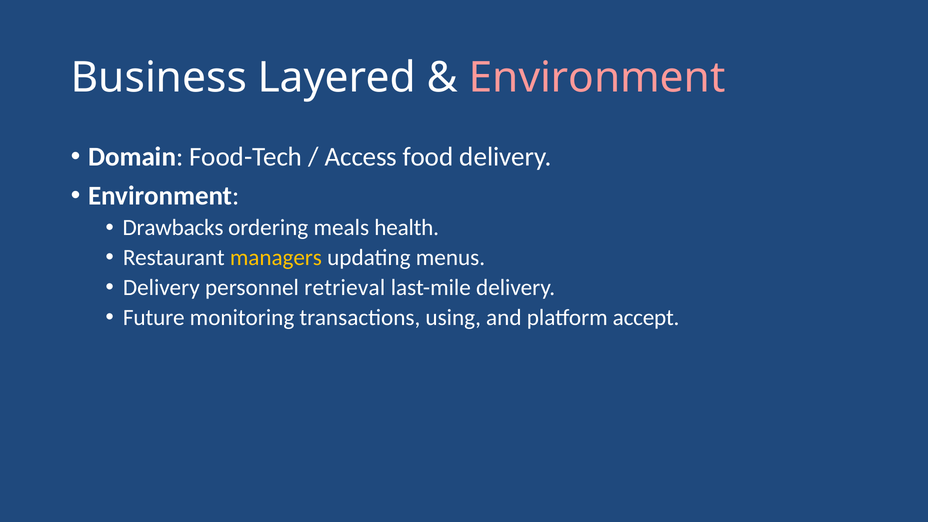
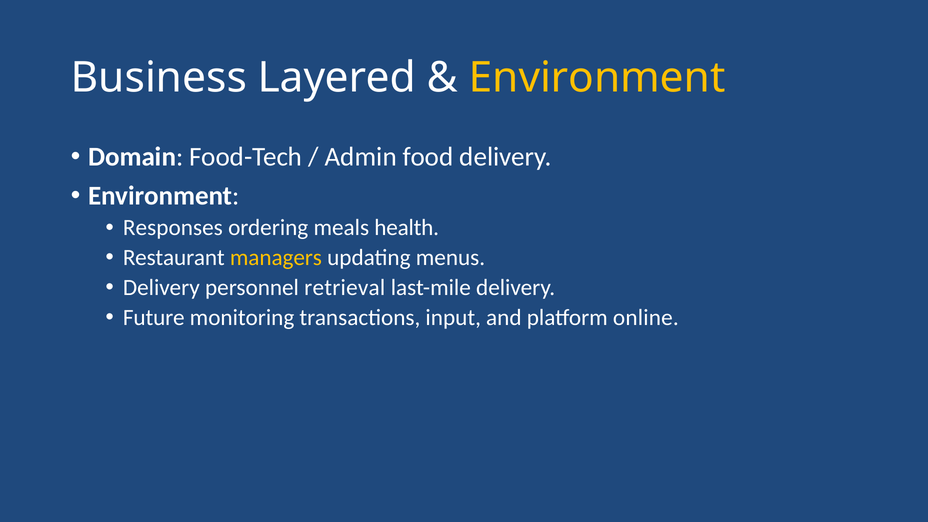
Environment colour: pink -> yellow (597, 78)
Access: Access -> Admin (361, 157)
Drawbacks: Drawbacks -> Responses (173, 228)
using: using -> input (453, 317)
accept: accept -> online (646, 317)
